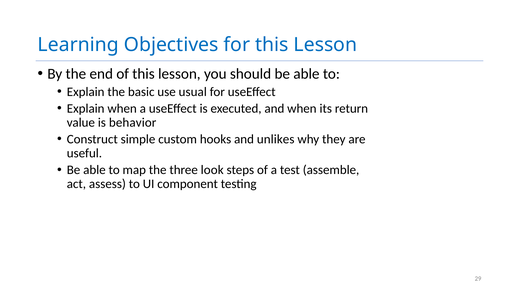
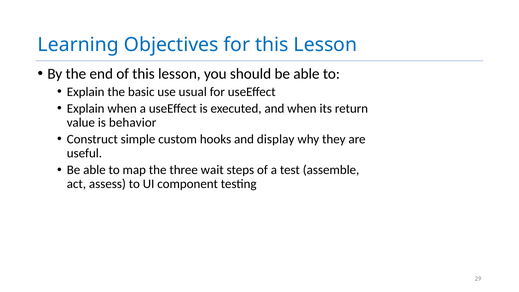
unlikes: unlikes -> display (276, 139)
look: look -> wait (212, 170)
